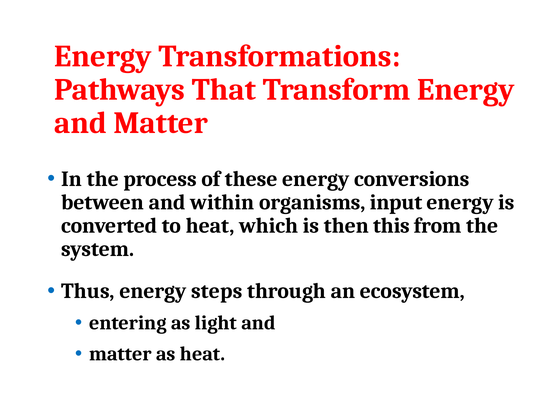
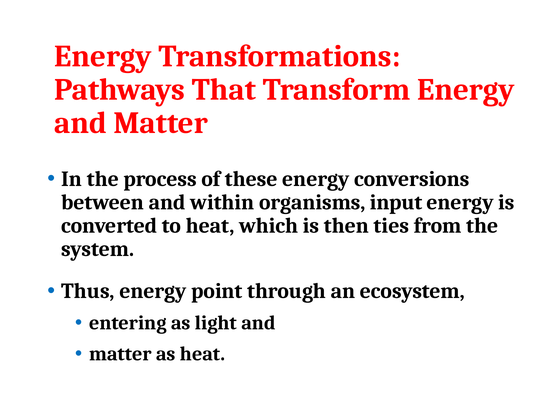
this: this -> ties (391, 226)
steps: steps -> point (217, 291)
